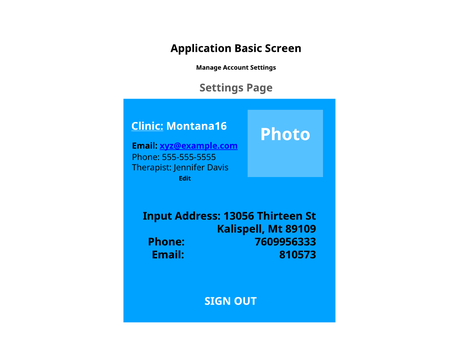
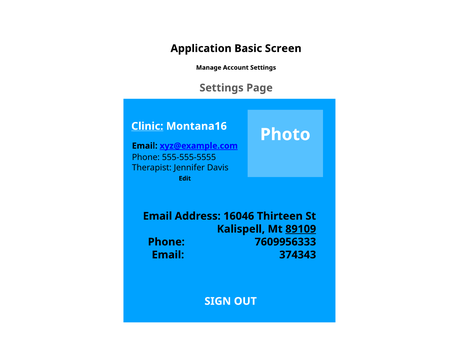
Input: Input -> Email (157, 216)
13056: 13056 -> 16046 (239, 216)
89109 underline: none -> present (301, 229)
810573: 810573 -> 374343 (298, 255)
